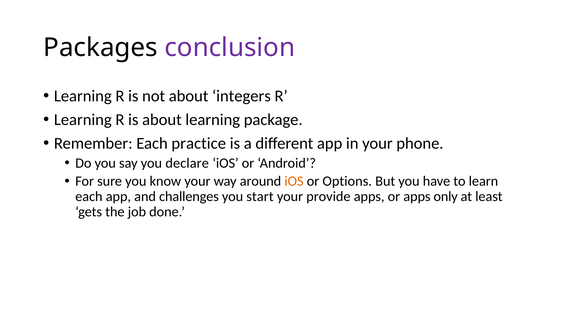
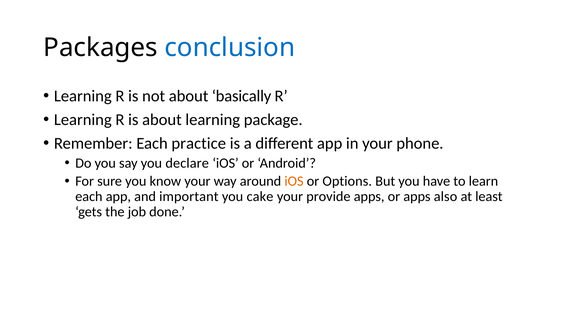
conclusion colour: purple -> blue (230, 48)
integers: integers -> basically (242, 96)
challenges: challenges -> important (189, 197)
start: start -> cake (260, 197)
only: only -> also (445, 197)
